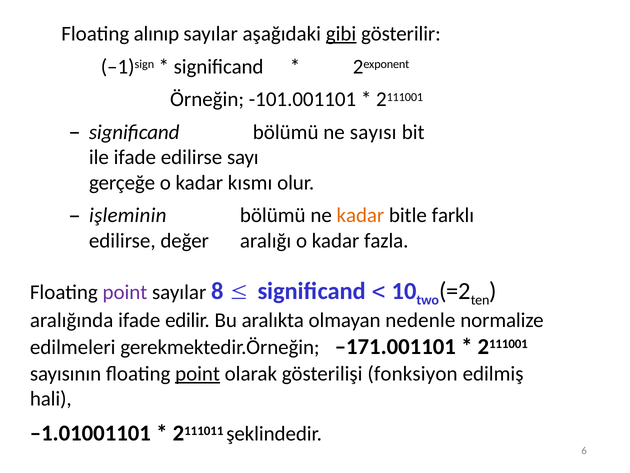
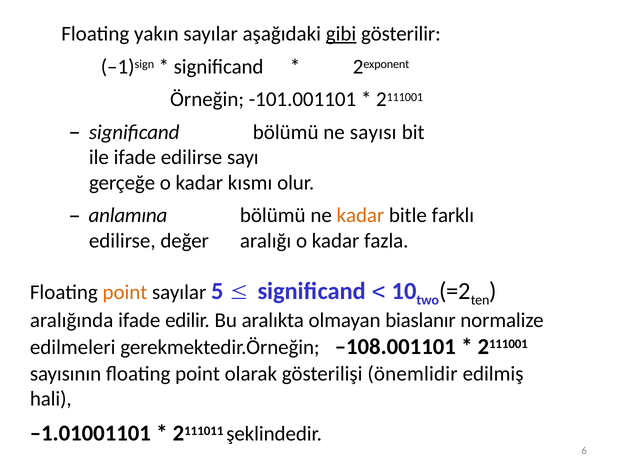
alınıp: alınıp -> yakın (156, 34)
işleminin: işleminin -> anlamına (128, 215)
point colour: purple -> orange (125, 292)
8: 8 -> 5 (217, 291)
nedenle: nedenle -> biaslanır (421, 320)
–171.001101: –171.001101 -> –108.001101 (395, 346)
point underline: present -> none (198, 373)
fonksiyon: fonksiyon -> önemlidir (412, 373)
